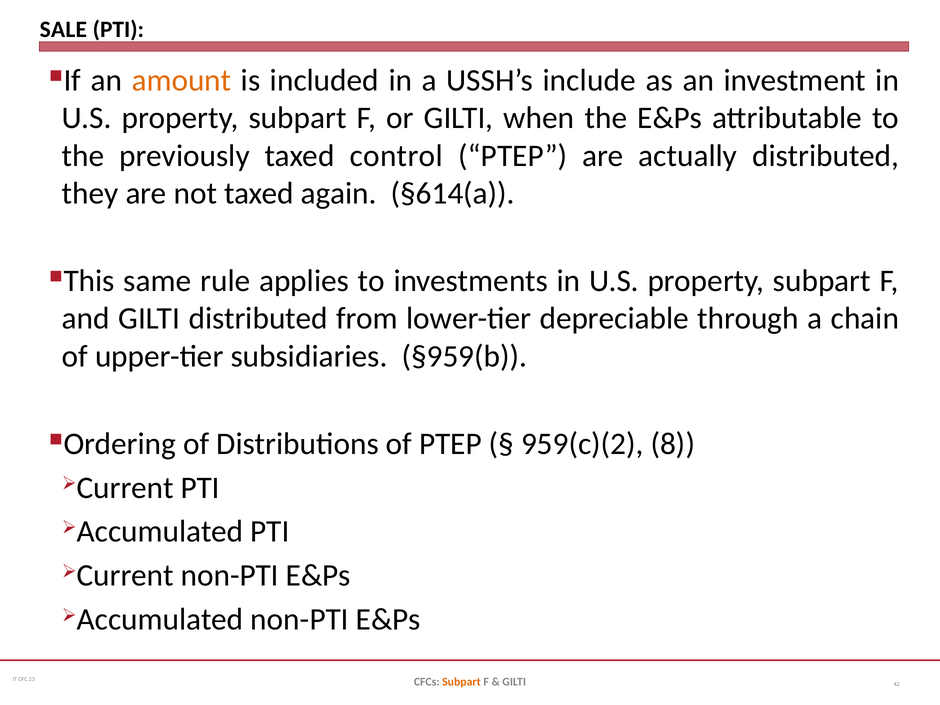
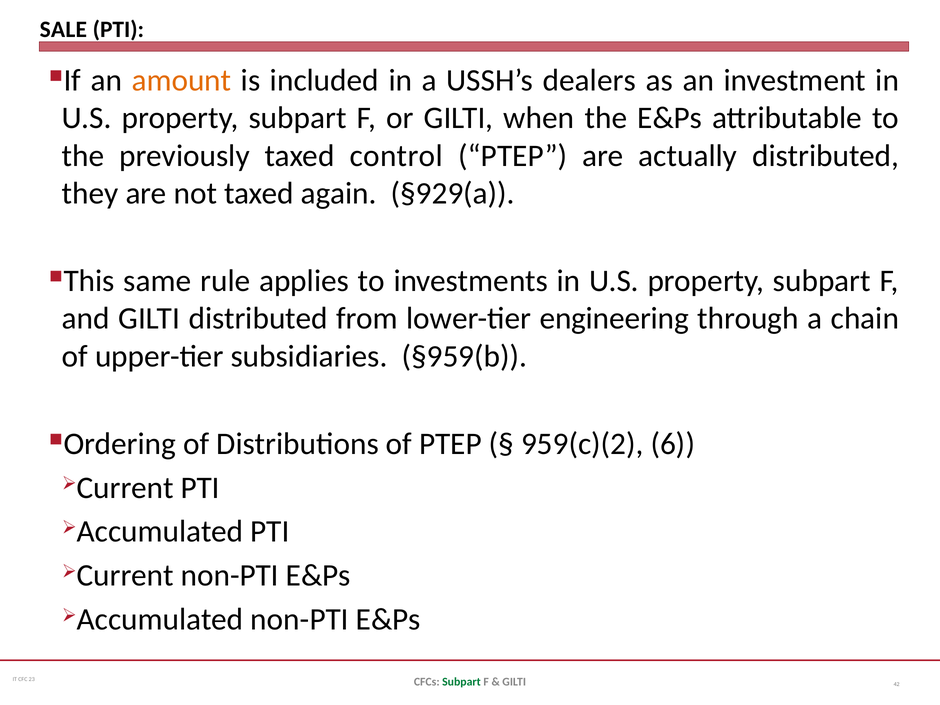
include: include -> dealers (589, 80)
§614(a: §614(a -> §929(a (453, 193)
depreciable: depreciable -> engineering (614, 319)
8: 8 -> 6 (673, 444)
Subpart colour: orange -> green (461, 682)
